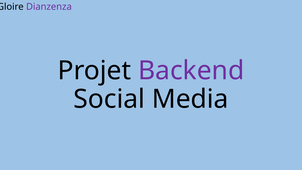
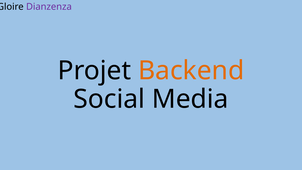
Backend colour: purple -> orange (191, 71)
